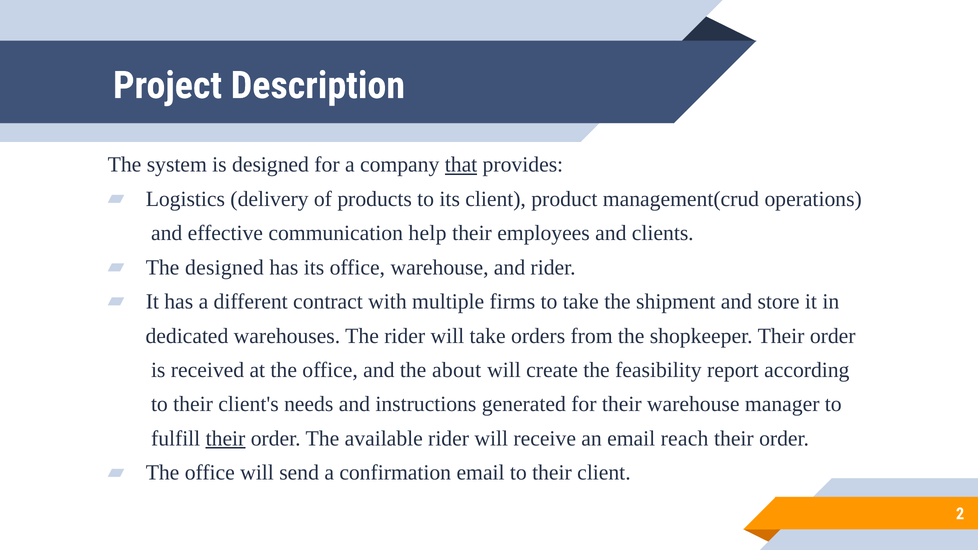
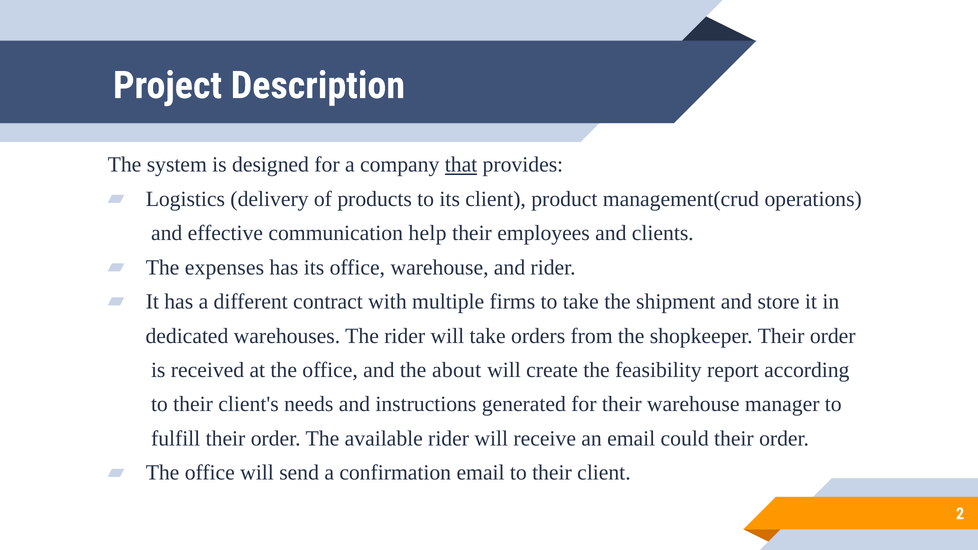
The designed: designed -> expenses (224, 268)
their underline: present -> none (226, 439)
reach: reach -> could (685, 439)
